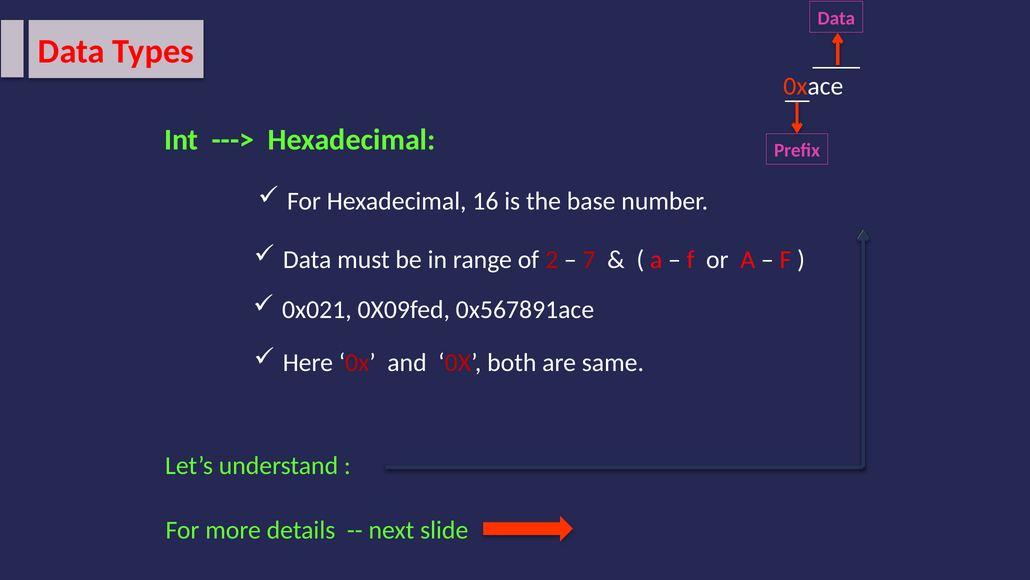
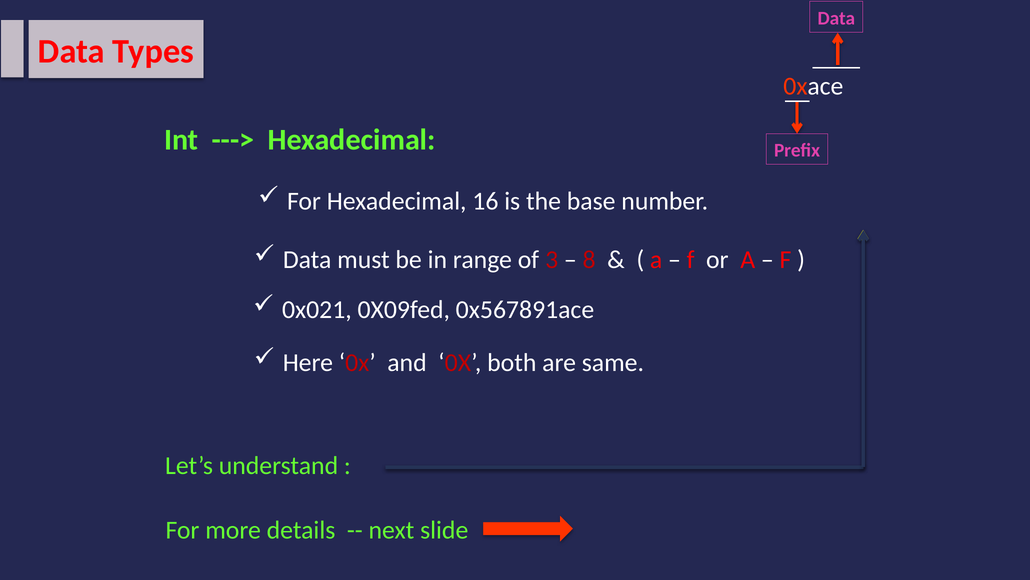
2: 2 -> 3 (552, 259)
7: 7 -> 8 (589, 259)
